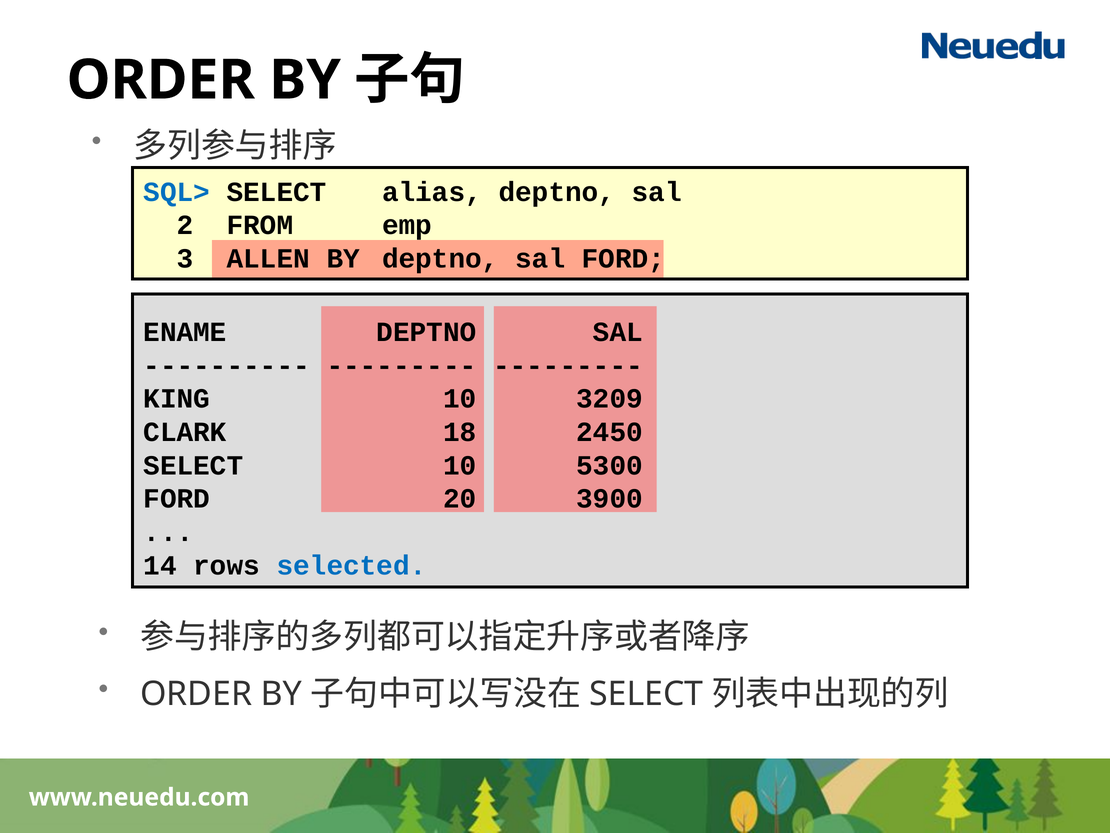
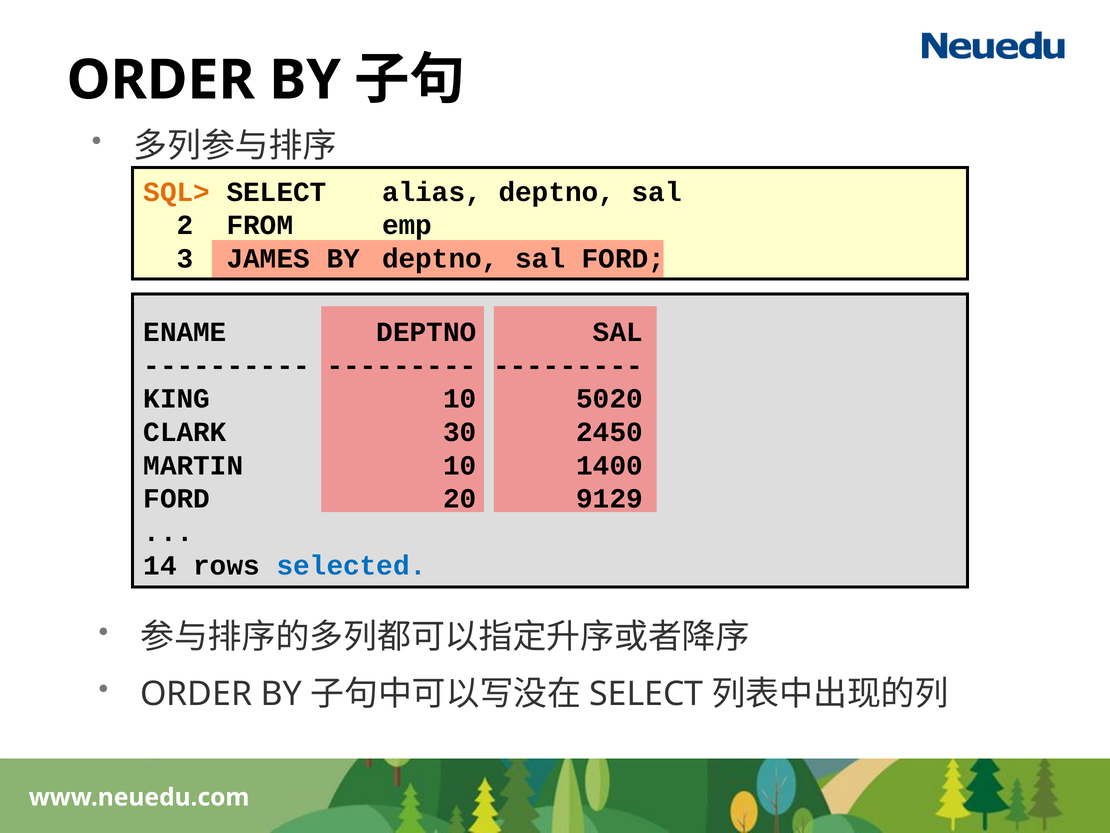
SQL> colour: blue -> orange (177, 192)
ALLEN: ALLEN -> JAMES (268, 258)
3209: 3209 -> 5020 (610, 399)
18: 18 -> 30 (460, 432)
SELECT: SELECT -> MARTIN (193, 465)
5300: 5300 -> 1400 (610, 465)
3900: 3900 -> 9129 (610, 498)
